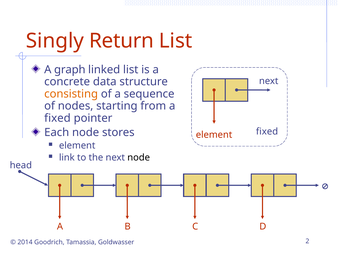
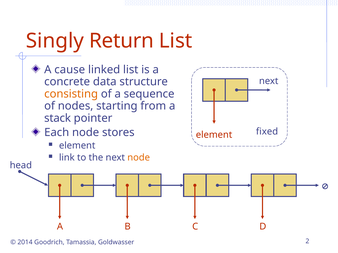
graph: graph -> cause (70, 70)
fixed: fixed -> stack (58, 118)
node colour: black -> orange (139, 158)
